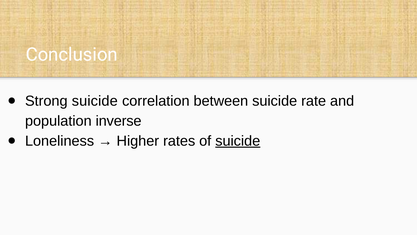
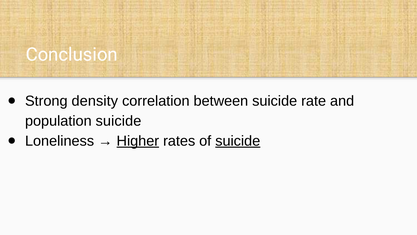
Strong suicide: suicide -> density (95, 101)
population inverse: inverse -> suicide (118, 121)
Higher underline: none -> present (138, 141)
